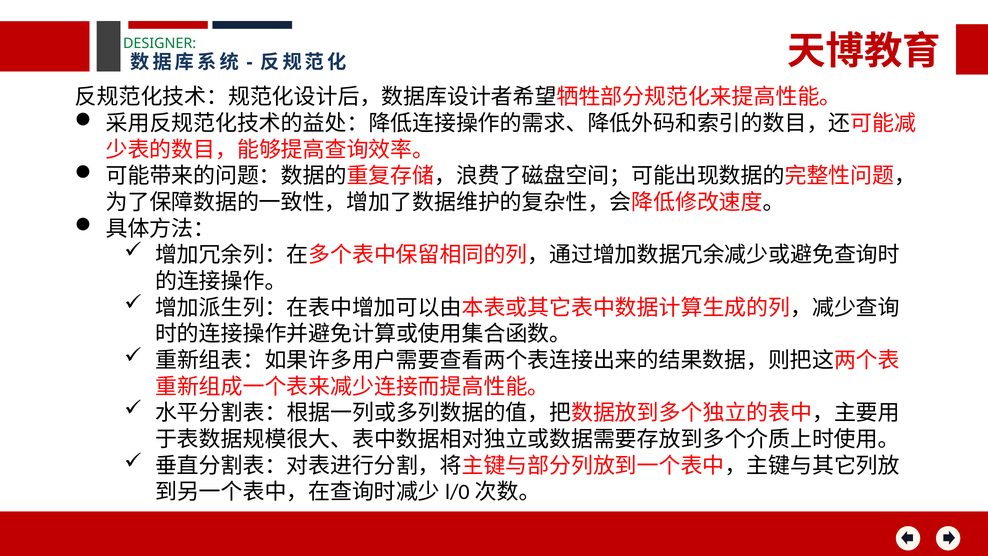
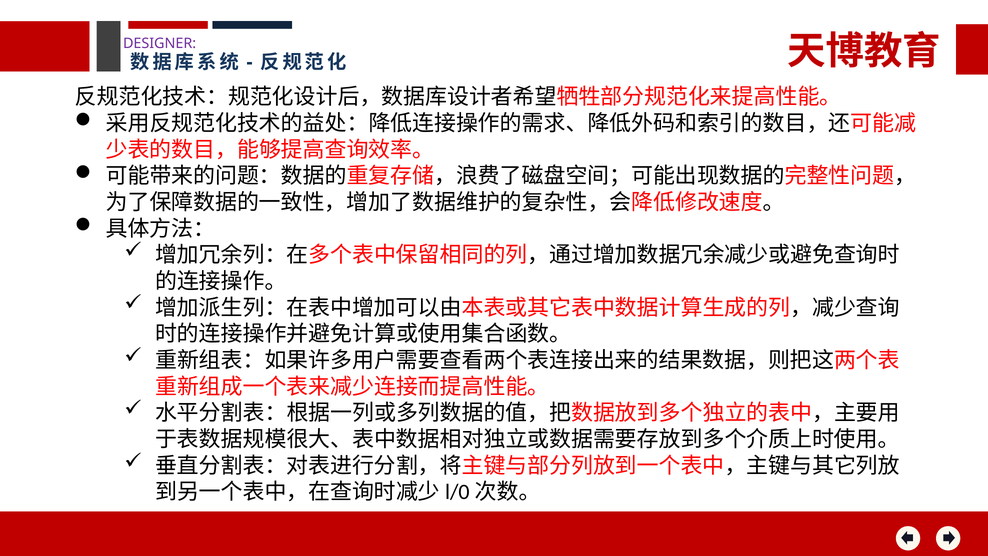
DESIGNER colour: green -> purple (160, 43)
